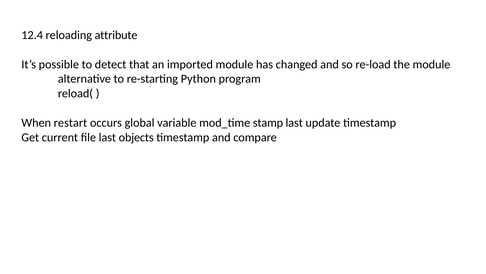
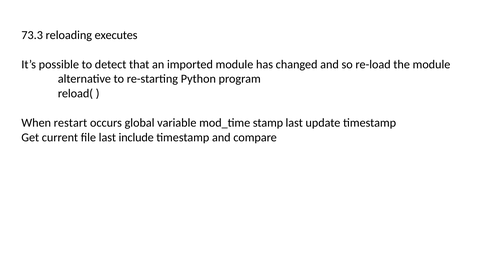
12.4: 12.4 -> 73.3 (32, 35)
attribute: attribute -> executes (116, 35)
objects: objects -> include (136, 137)
